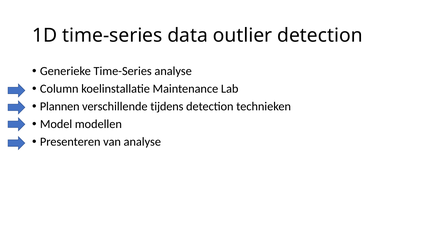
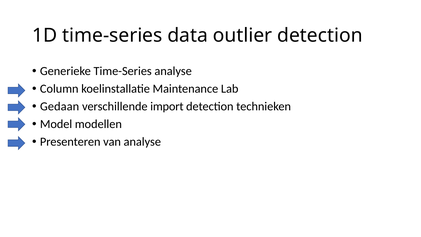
Plannen: Plannen -> Gedaan (60, 106)
tijdens: tijdens -> import (167, 106)
